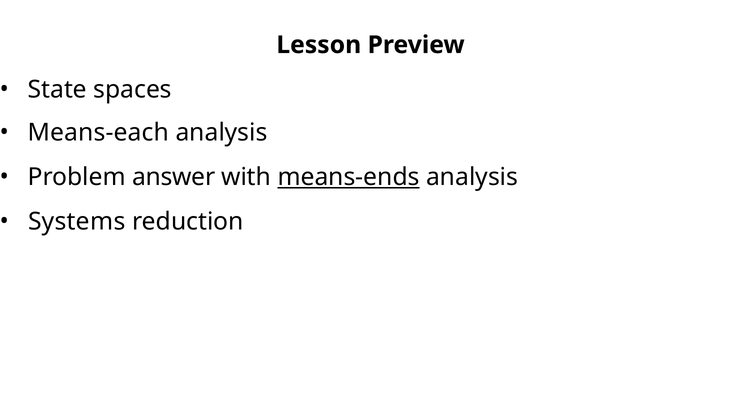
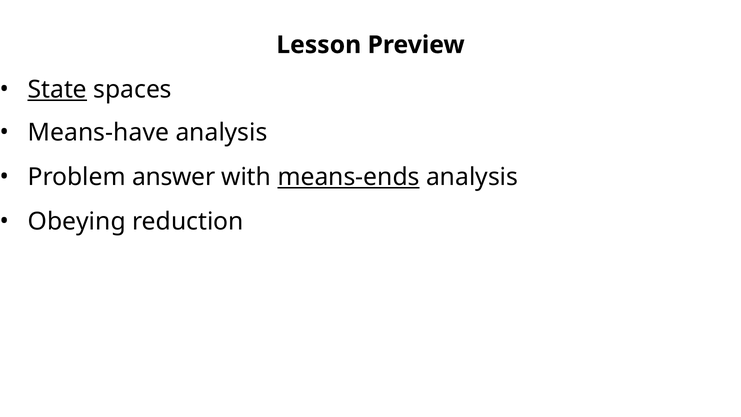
State underline: none -> present (57, 89)
Means-each: Means-each -> Means-have (98, 133)
Systems: Systems -> Obeying (77, 221)
